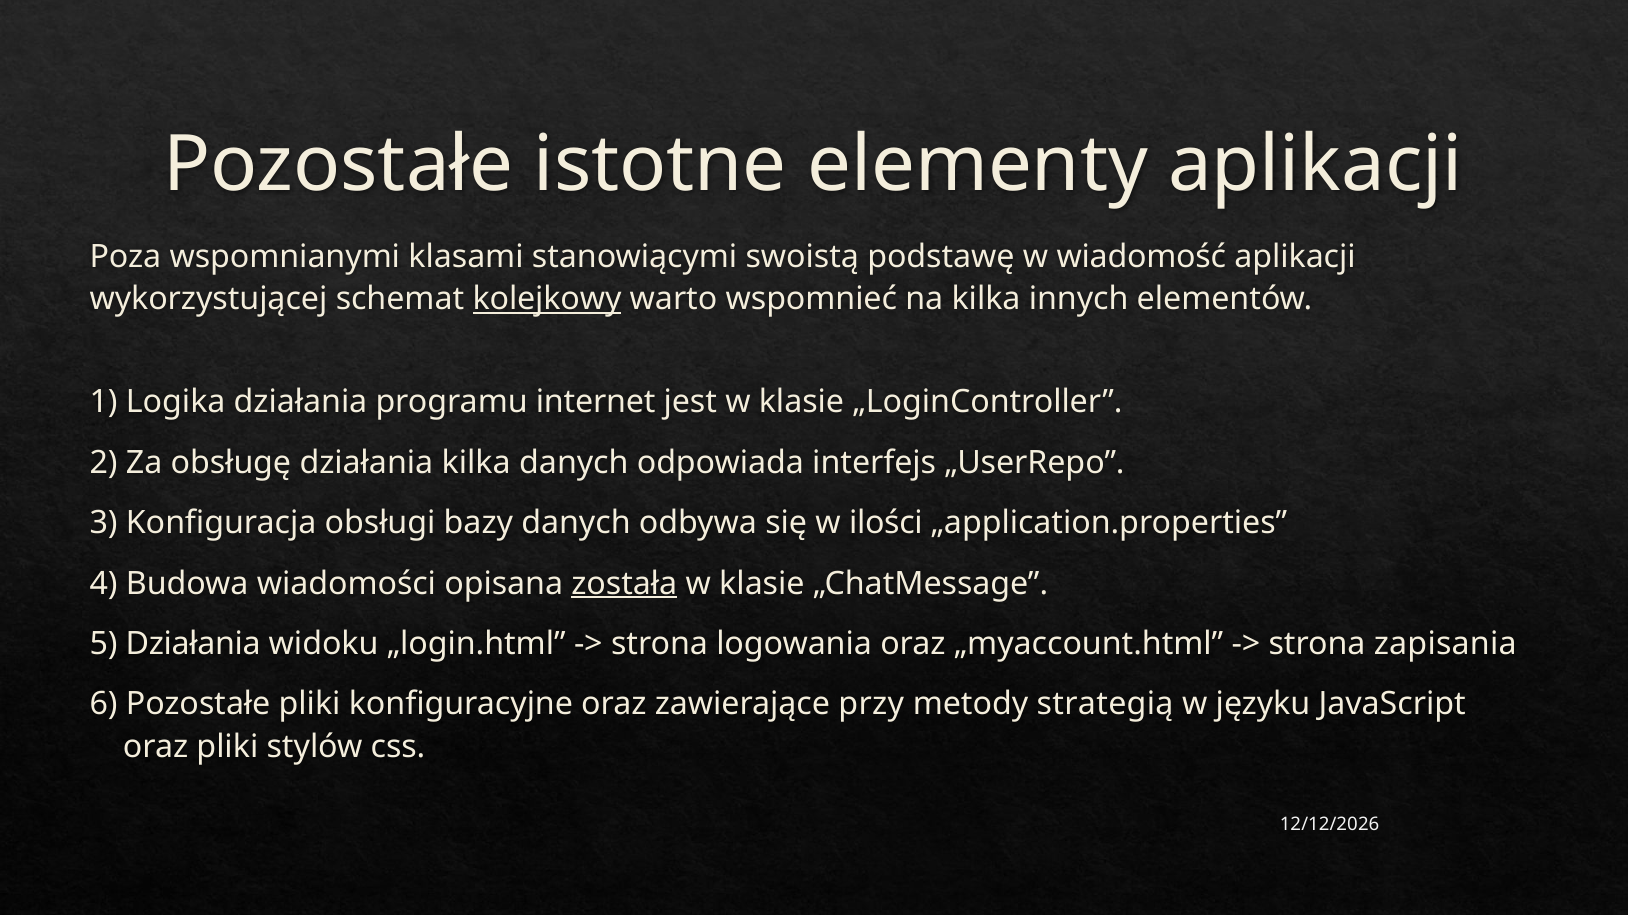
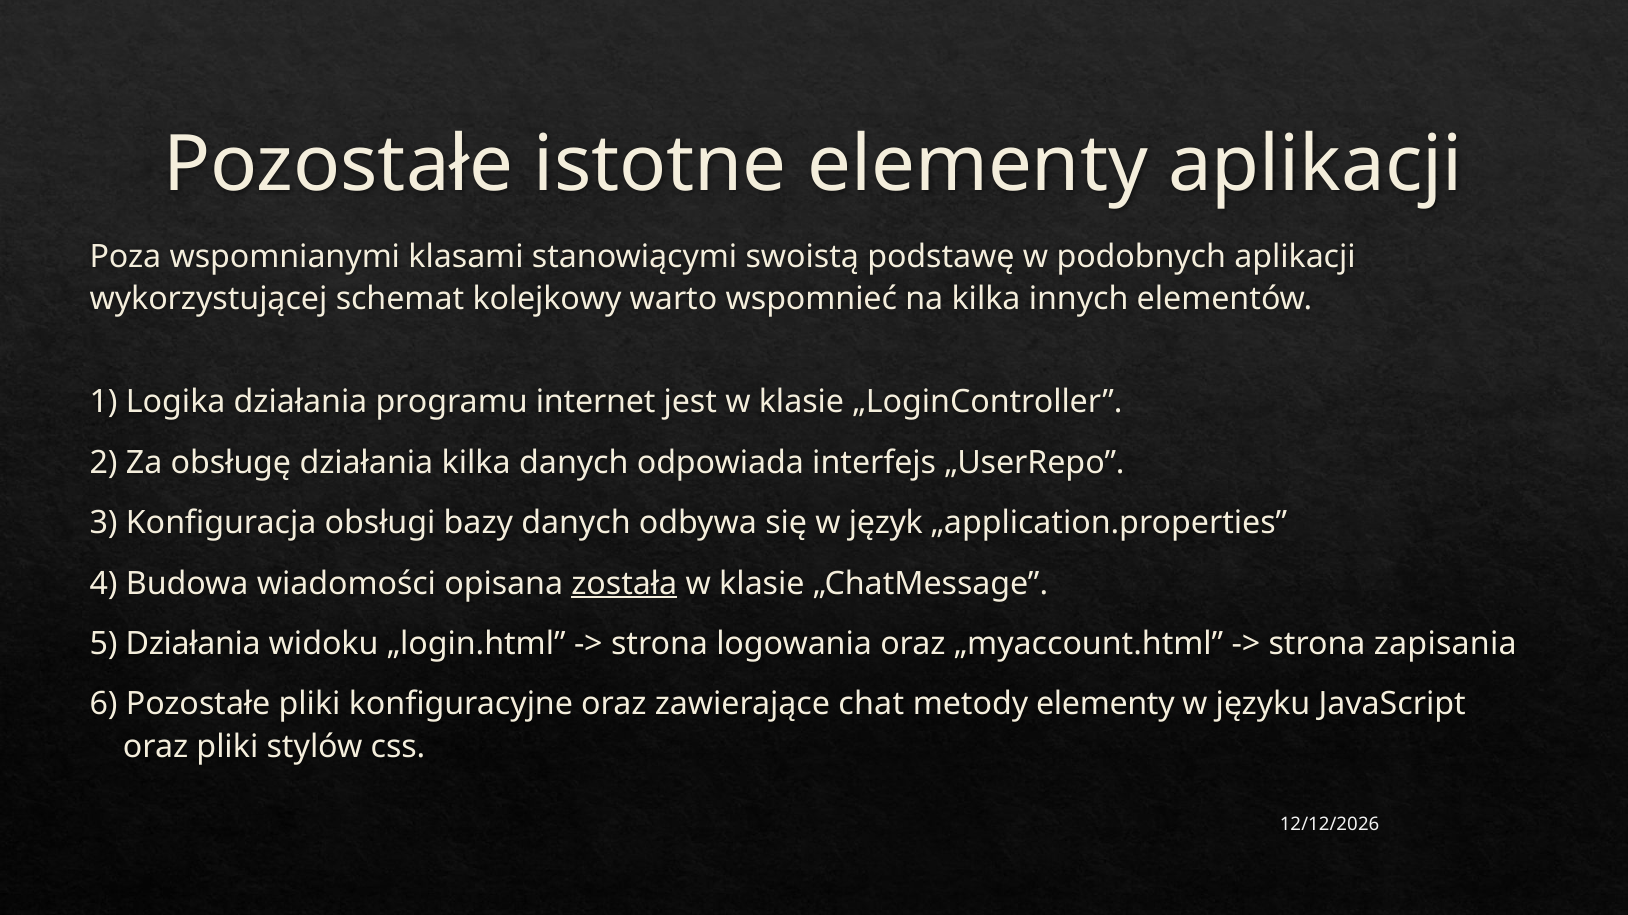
wiadomość: wiadomość -> podobnych (1141, 257)
kolejkowy underline: present -> none (547, 300)
ilości: ilości -> język (886, 524)
przy: przy -> chat (871, 705)
metody strategią: strategią -> elementy (1105, 705)
